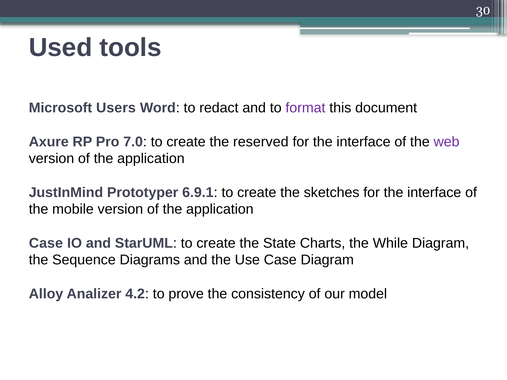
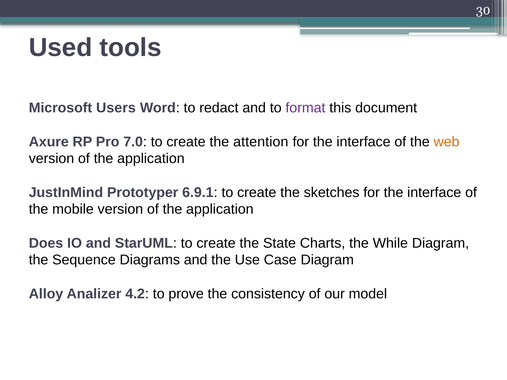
reserved: reserved -> attention (261, 142)
web colour: purple -> orange (447, 142)
Case: Case -> Does (46, 243)
